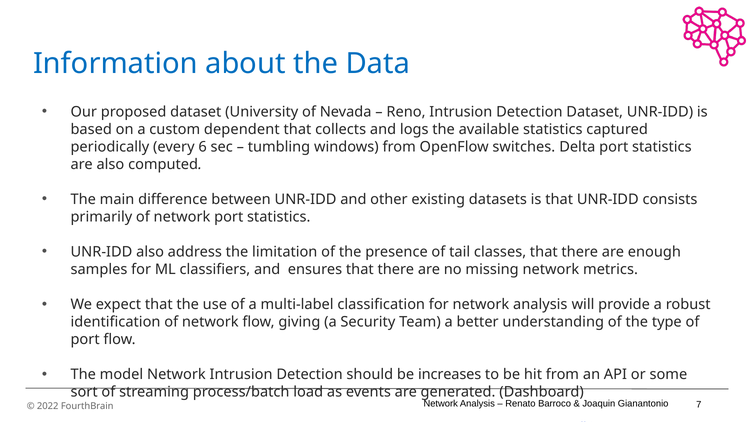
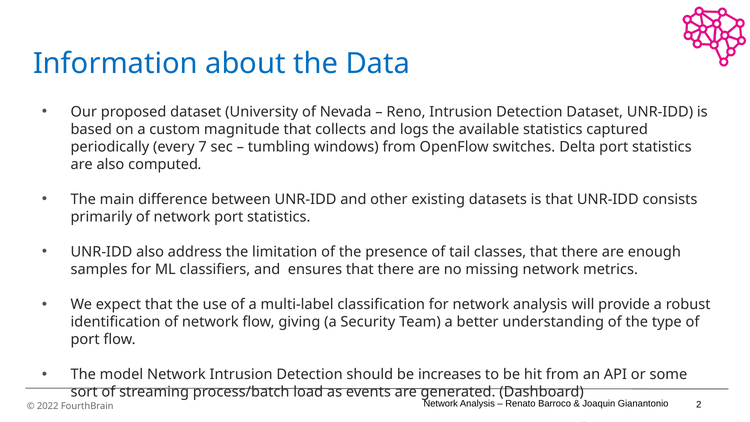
dependent: dependent -> magnitude (242, 129)
6: 6 -> 7 (203, 147)
7: 7 -> 2 (699, 404)
